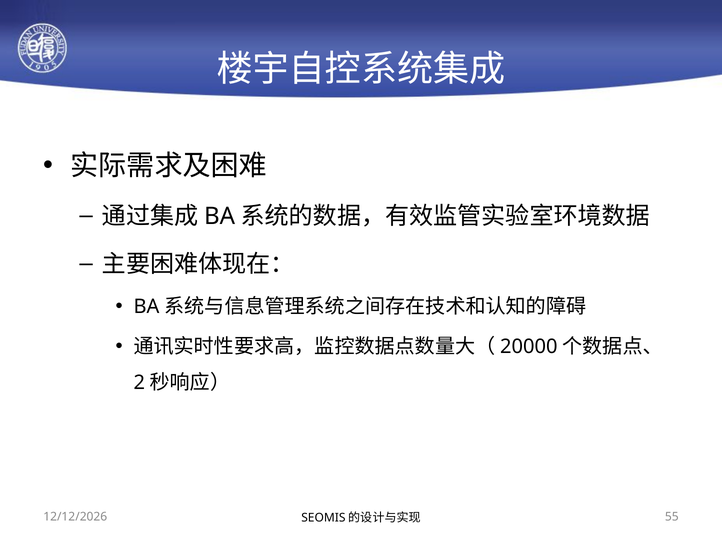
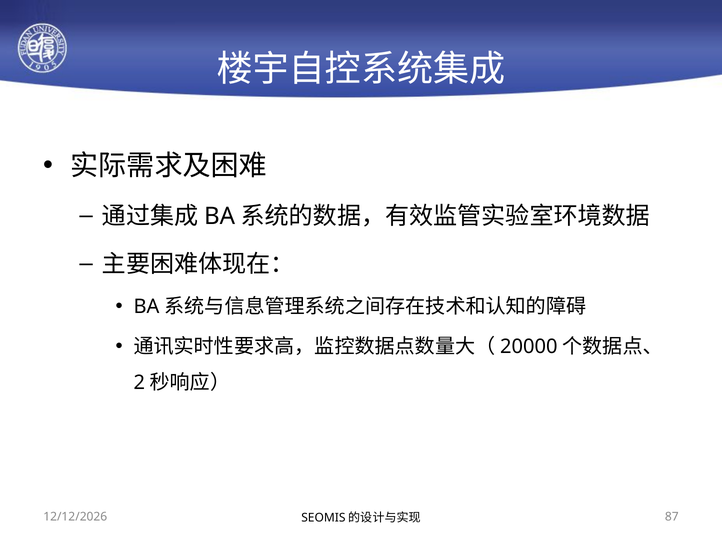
55: 55 -> 87 (672, 516)
